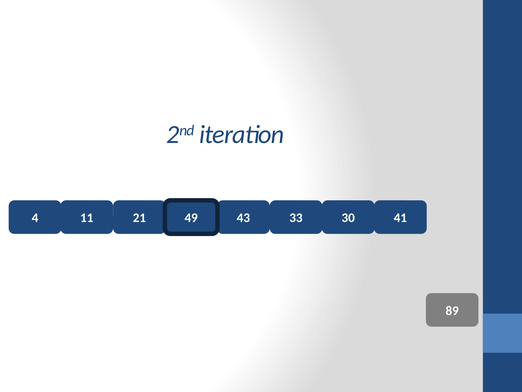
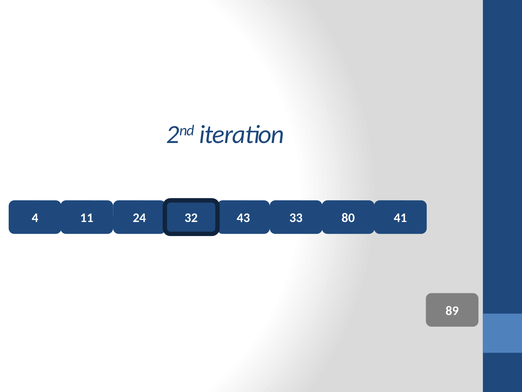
21: 21 -> 24 (139, 218)
49: 49 -> 32 (191, 218)
30: 30 -> 80 (348, 218)
